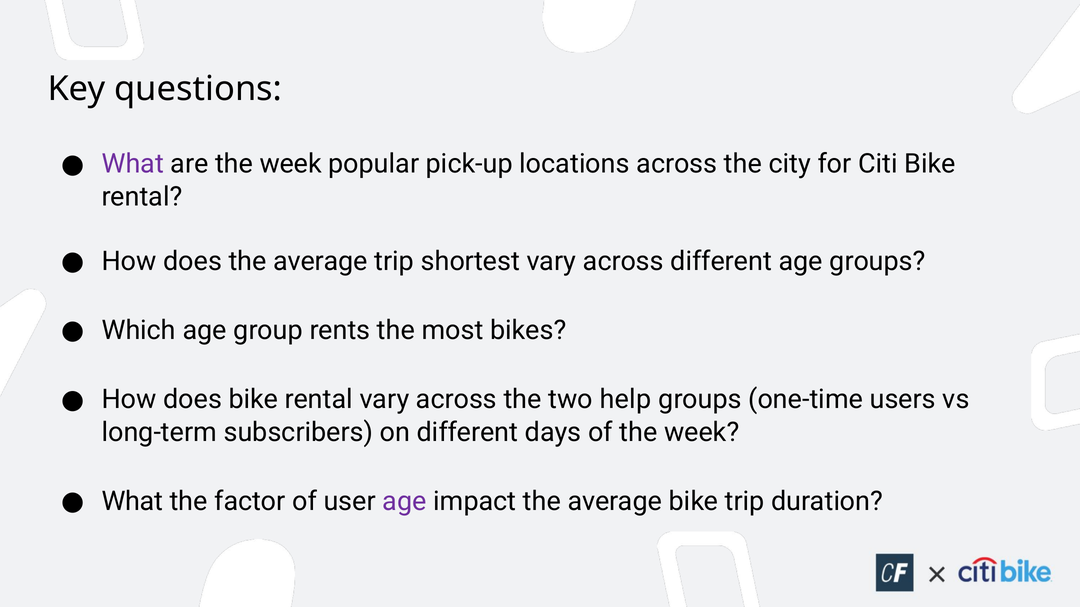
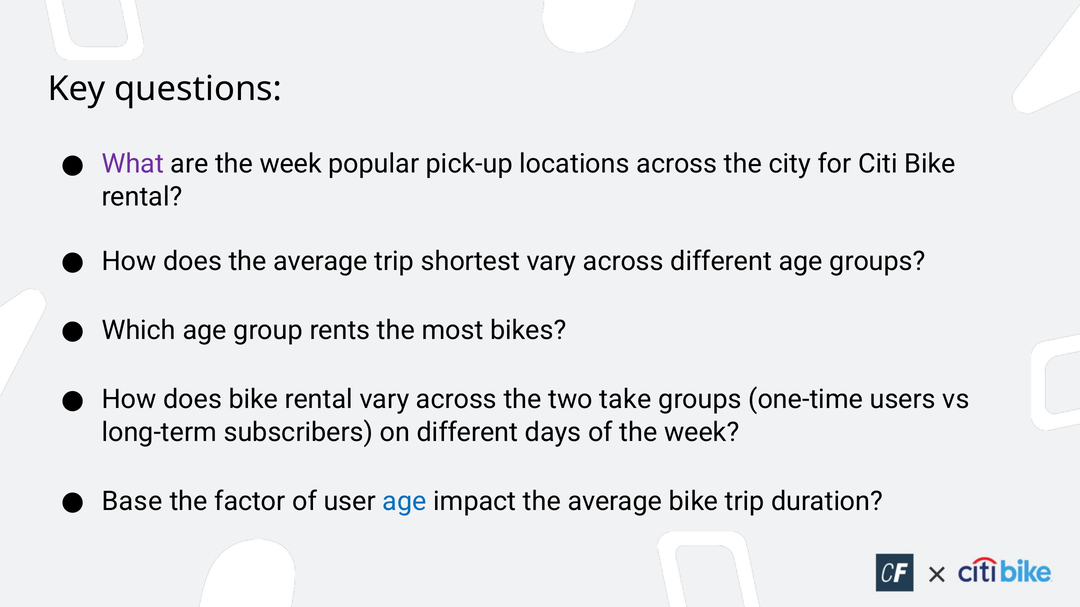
help: help -> take (625, 400)
What: What -> Base (132, 502)
age colour: purple -> blue (405, 502)
